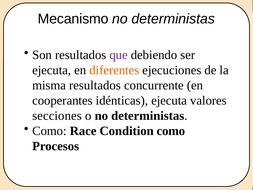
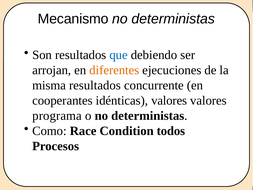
que colour: purple -> blue (119, 55)
ejecuta: ejecuta -> arrojan (52, 70)
idénticas ejecuta: ejecuta -> valores (169, 100)
secciones: secciones -> programa (57, 116)
Condition como: como -> todos (171, 131)
